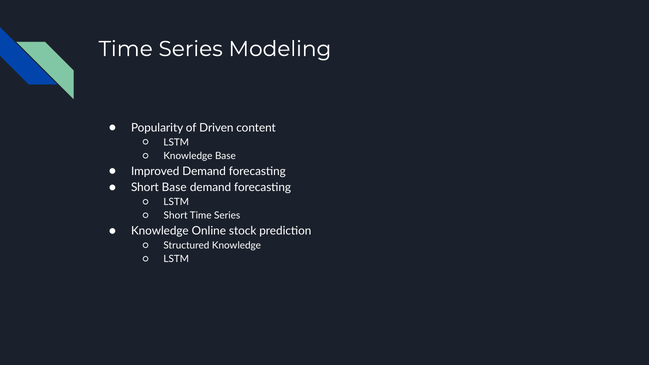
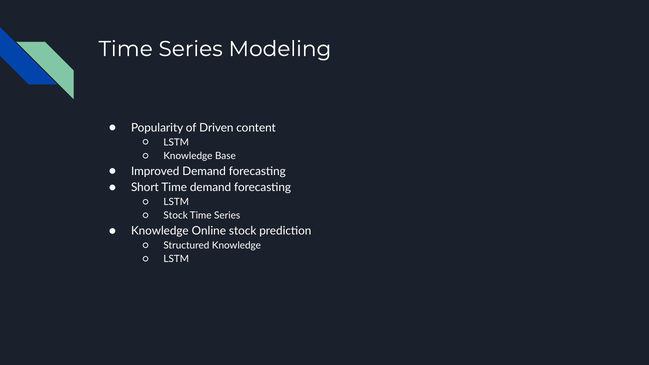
Short Base: Base -> Time (174, 187)
Short: Short -> Stock (176, 216)
